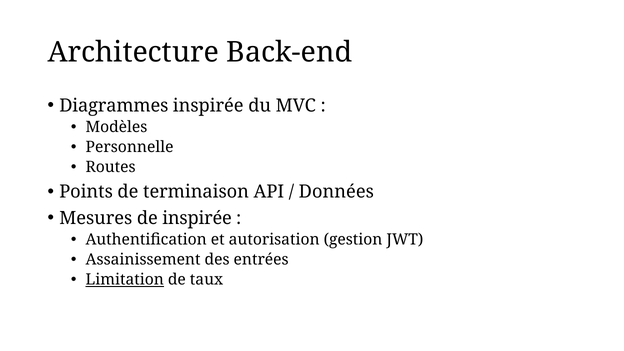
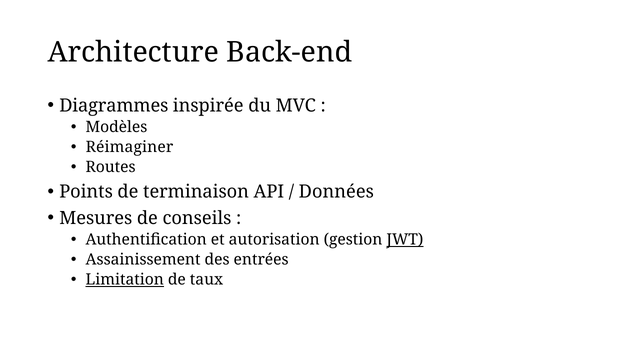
Personnelle: Personnelle -> Réimaginer (129, 147)
de inspirée: inspirée -> conseils (197, 218)
JWT underline: none -> present (405, 240)
